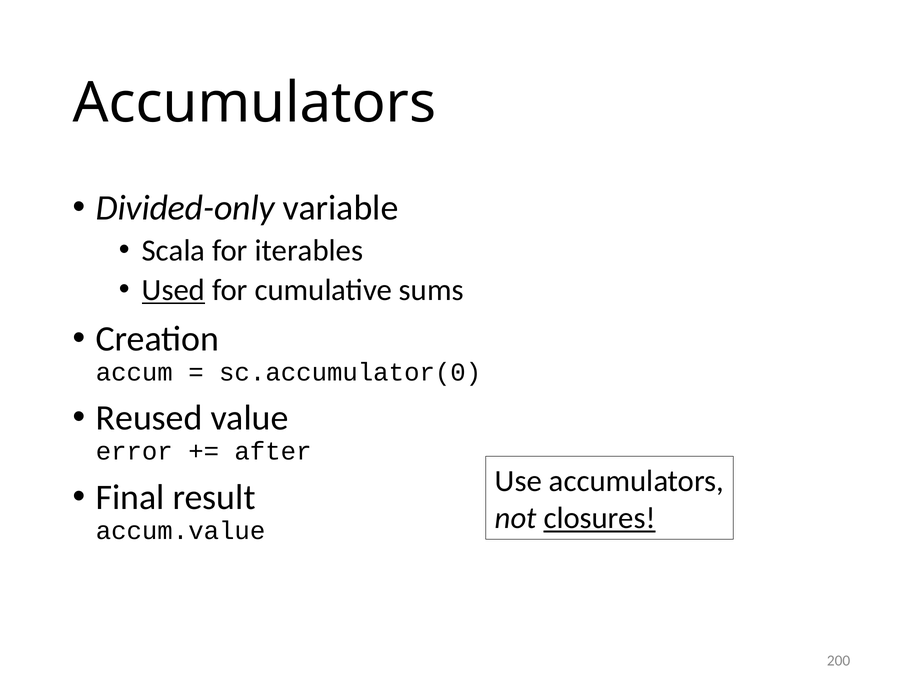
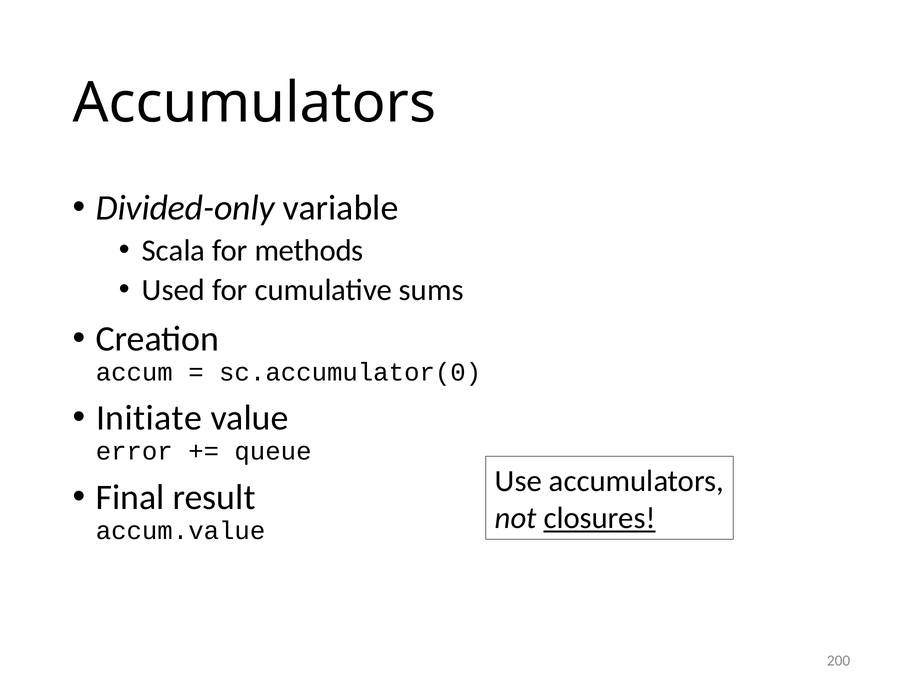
iterables: iterables -> methods (309, 250)
Used underline: present -> none (174, 290)
Reused: Reused -> Initiate (149, 418)
after: after -> queue (273, 451)
